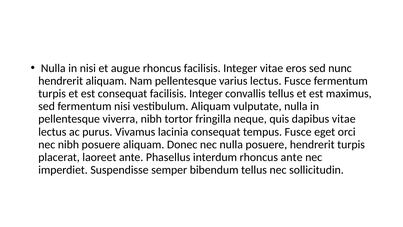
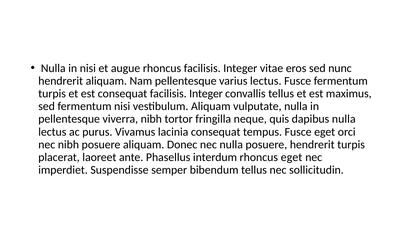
dapibus vitae: vitae -> nulla (344, 119)
rhoncus ante: ante -> eget (292, 157)
